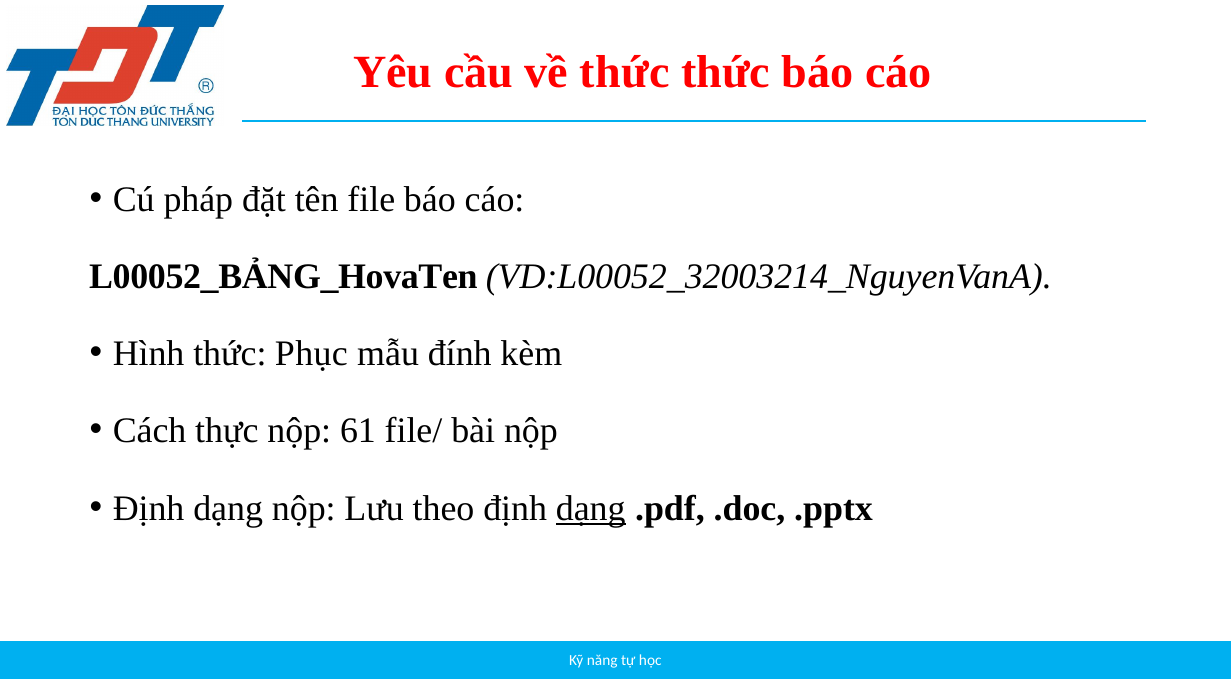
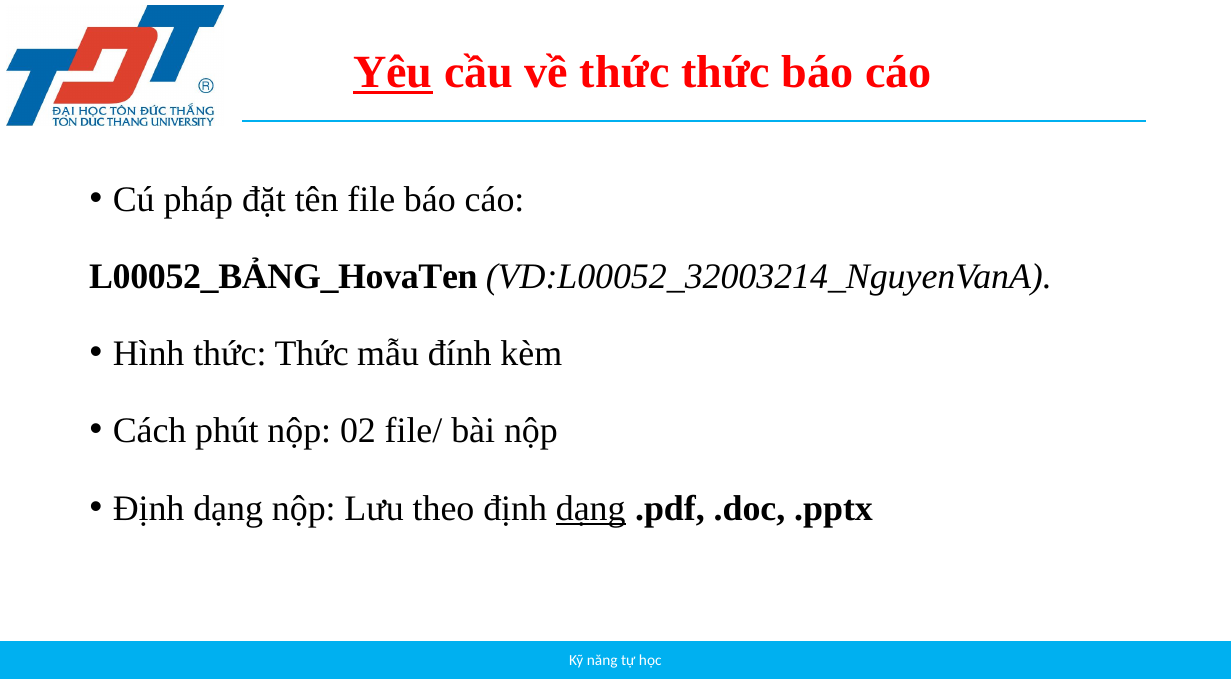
Yêu underline: none -> present (393, 73)
Hình thức Phục: Phục -> Thức (312, 354)
thực: thực -> phút (227, 431)
61: 61 -> 02 (358, 431)
